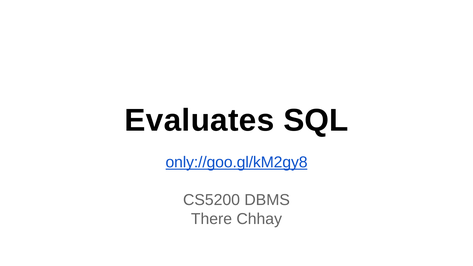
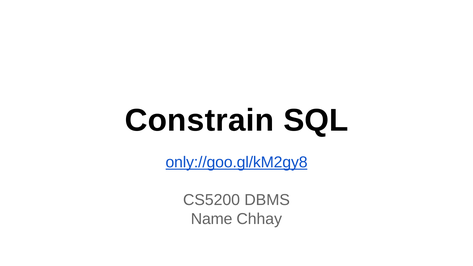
Evaluates: Evaluates -> Constrain (199, 120)
There: There -> Name (212, 219)
